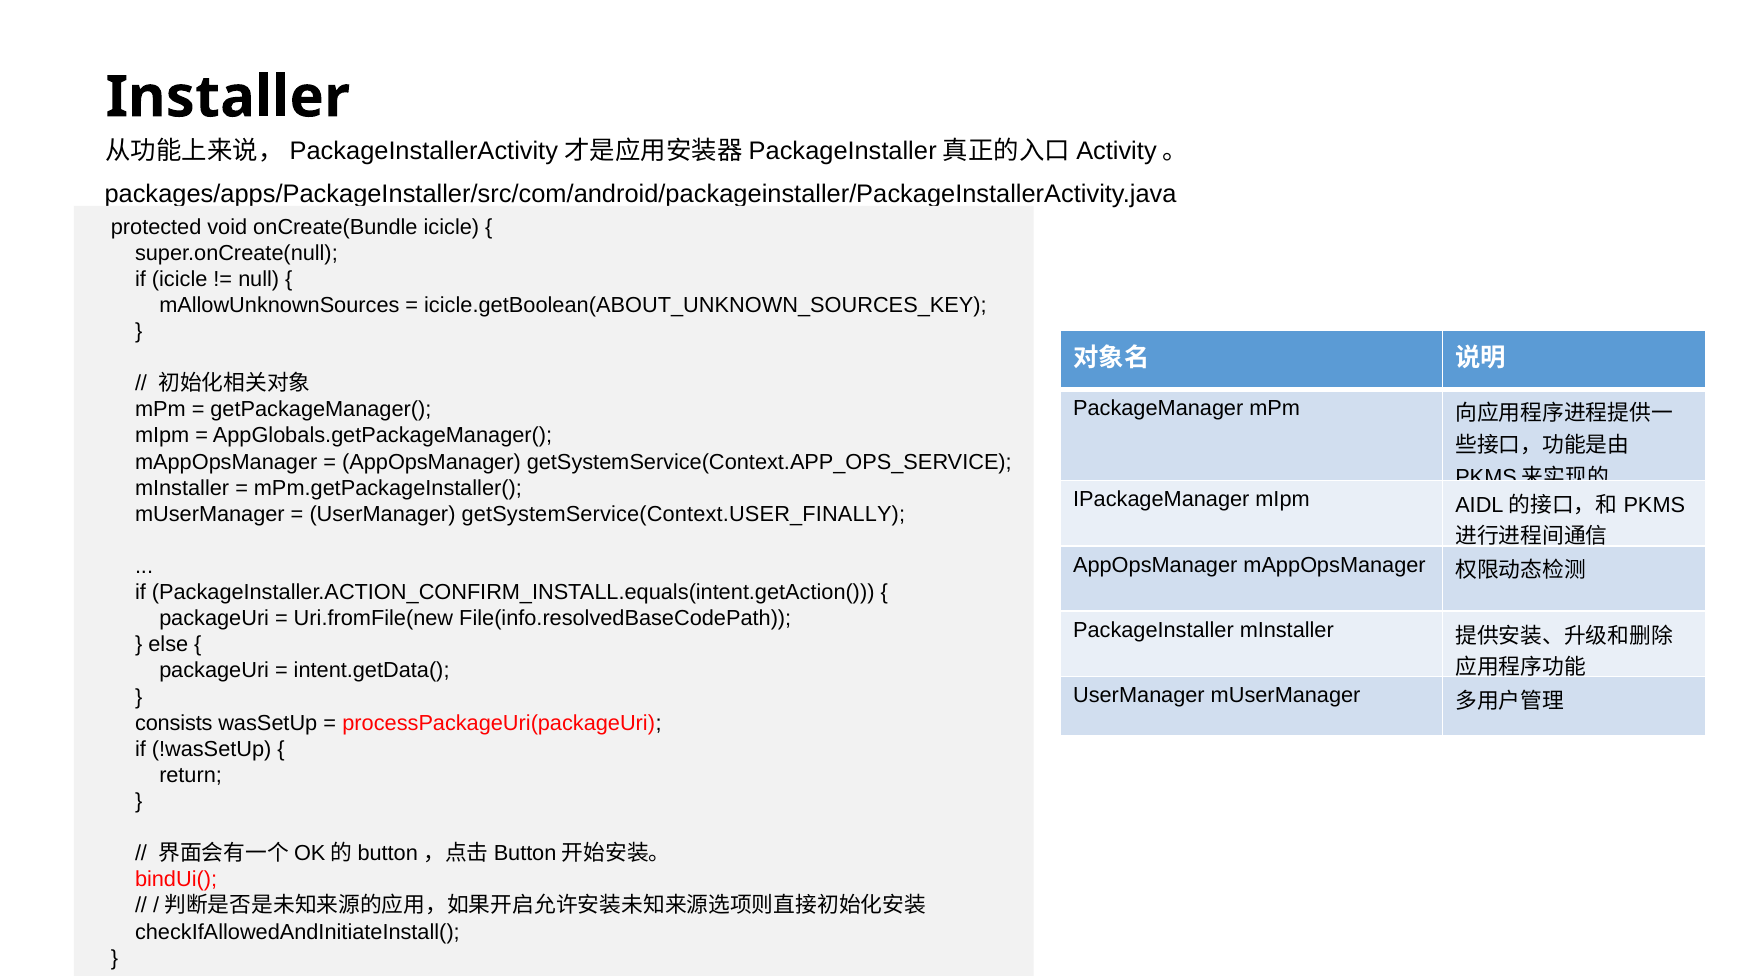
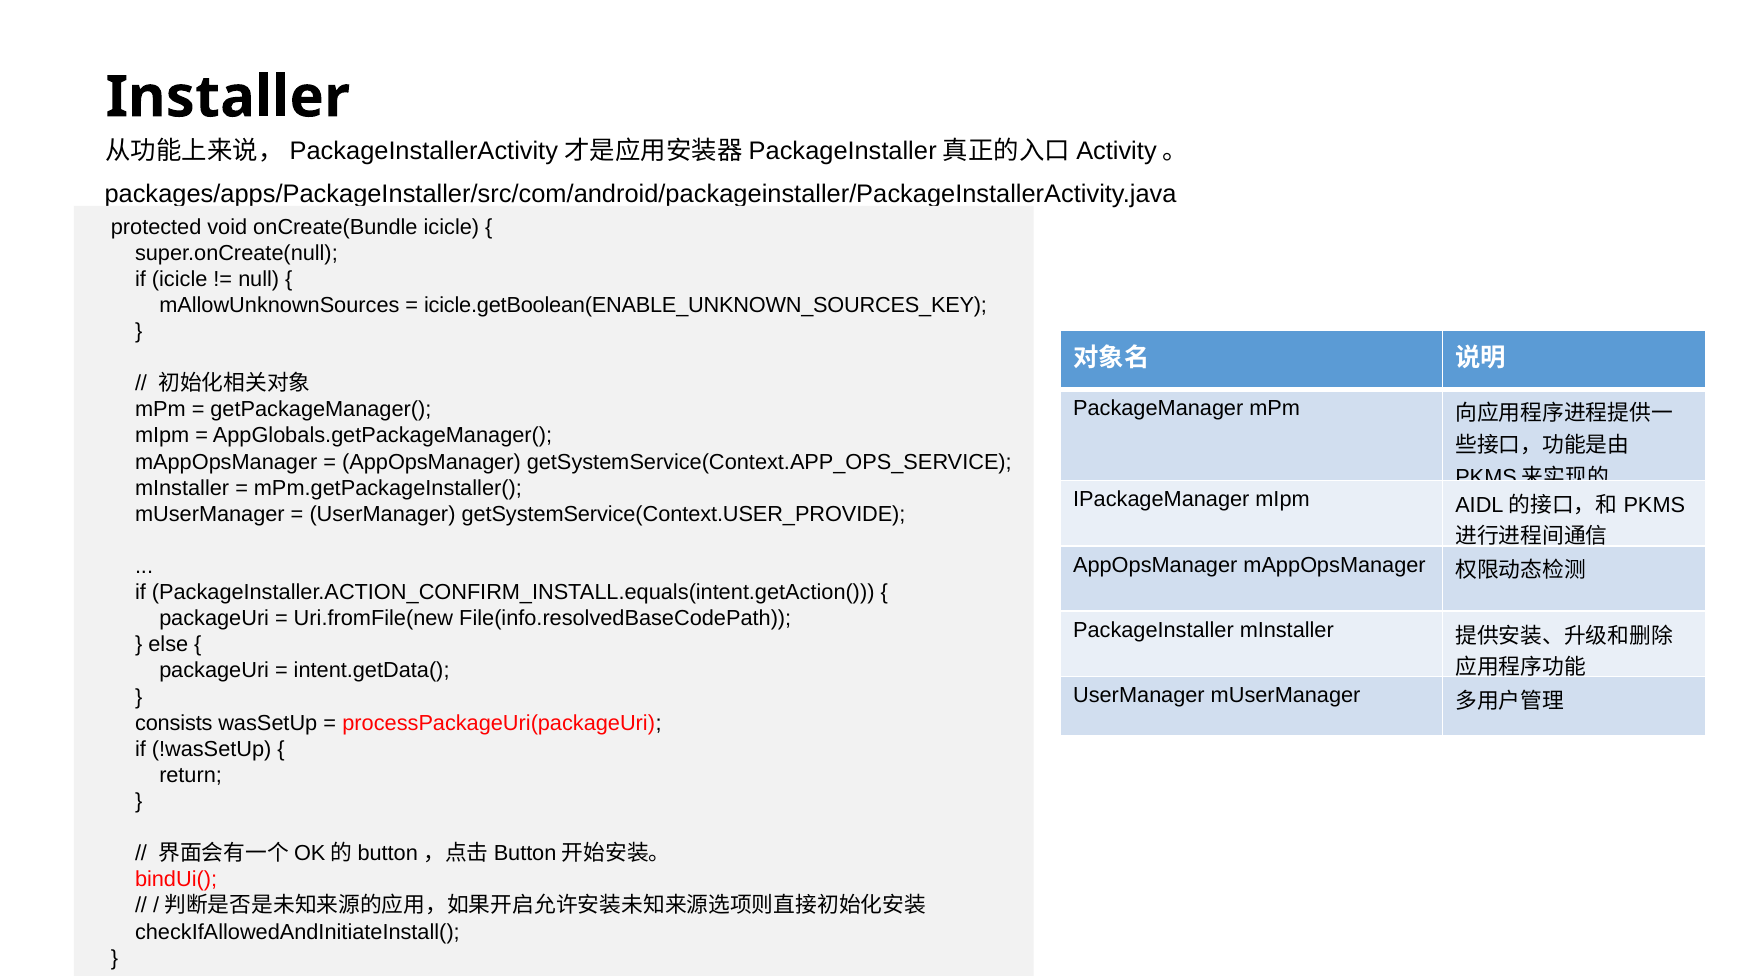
icicle.getBoolean(ABOUT_UNKNOWN_SOURCES_KEY: icicle.getBoolean(ABOUT_UNKNOWN_SOURCES_KEY -> icicle.getBoolean(ENABLE_UNKNOWN_SOURCES_KEY (706, 305)
getSystemService(Context.USER_FINALLY: getSystemService(Context.USER_FINALLY -> getSystemService(Context.USER_PROVIDE (684, 514)
